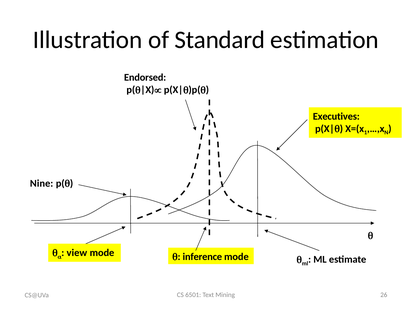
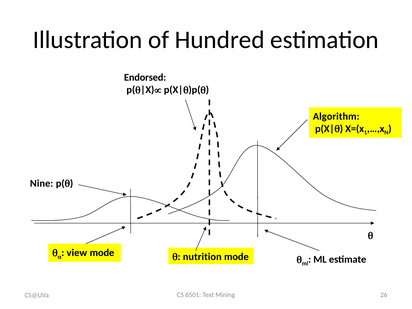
Standard: Standard -> Hundred (220, 40)
Executives: Executives -> Algorithm (336, 116)
inference: inference -> nutrition (202, 257)
